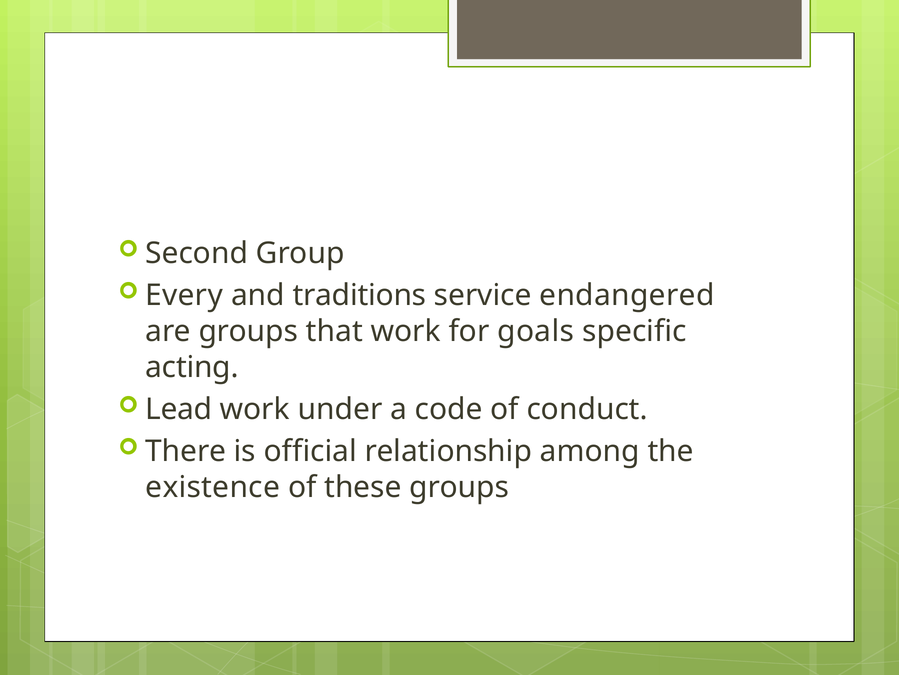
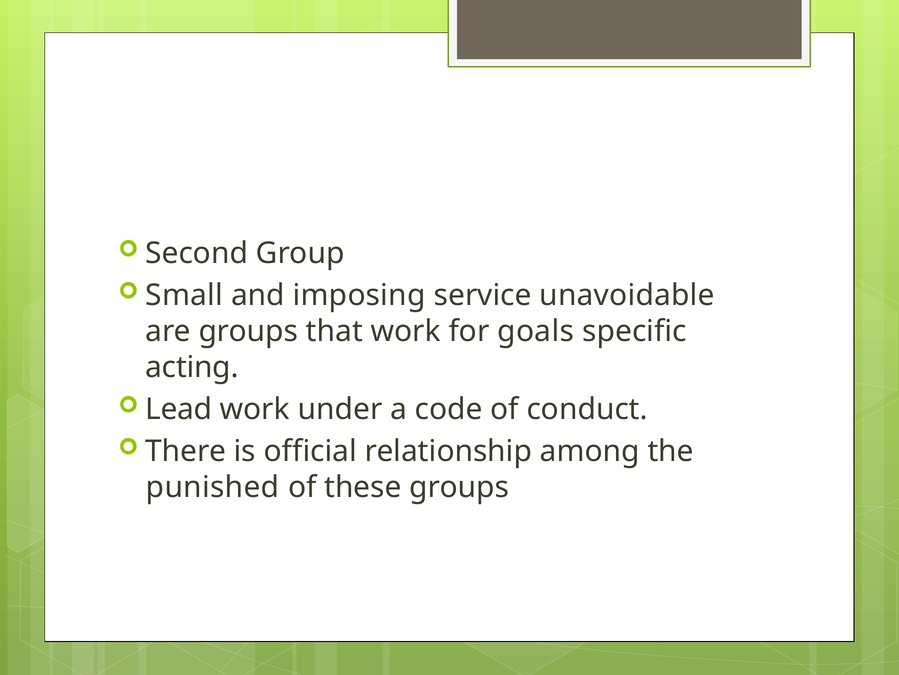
Every: Every -> Small (184, 295)
traditions: traditions -> imposing (359, 295)
endangered: endangered -> unavoidable (627, 295)
existence: existence -> punished (213, 487)
